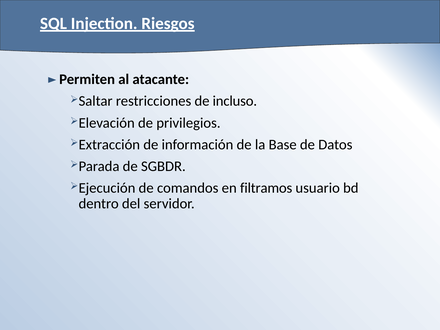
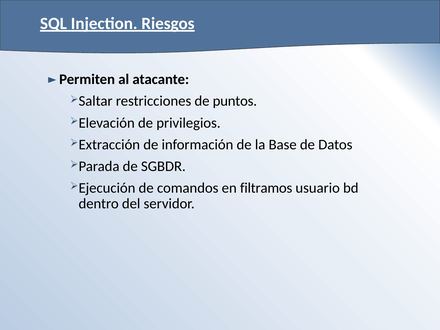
incluso: incluso -> puntos (235, 101)
